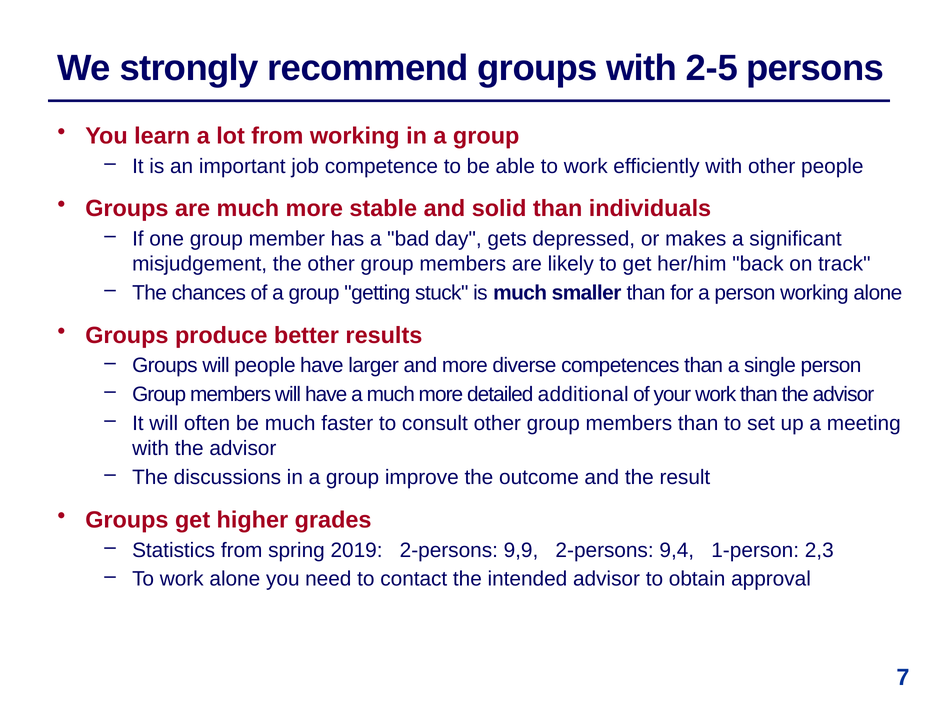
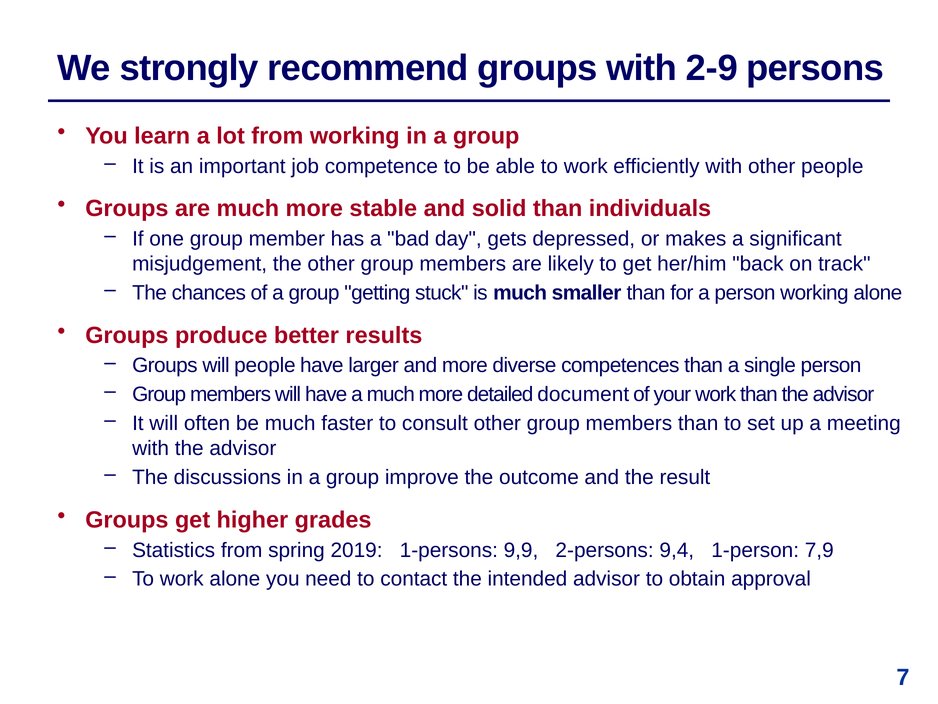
2-5: 2-5 -> 2-9 (712, 68)
additional: additional -> document (583, 394)
2019 2-persons: 2-persons -> 1-persons (449, 550)
2,3: 2,3 -> 7,9 (819, 550)
